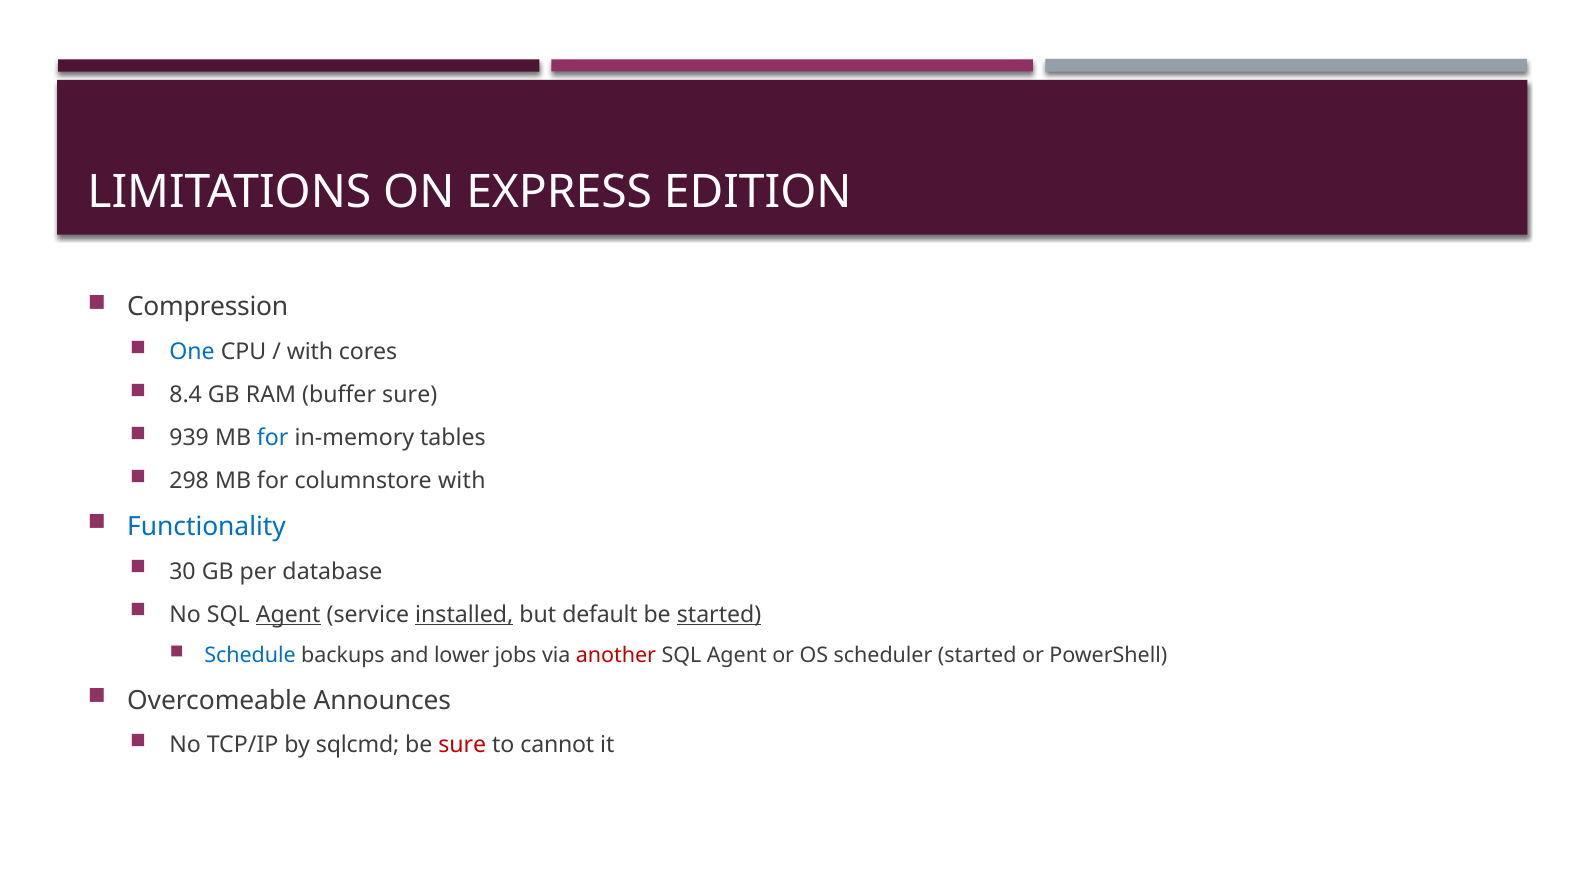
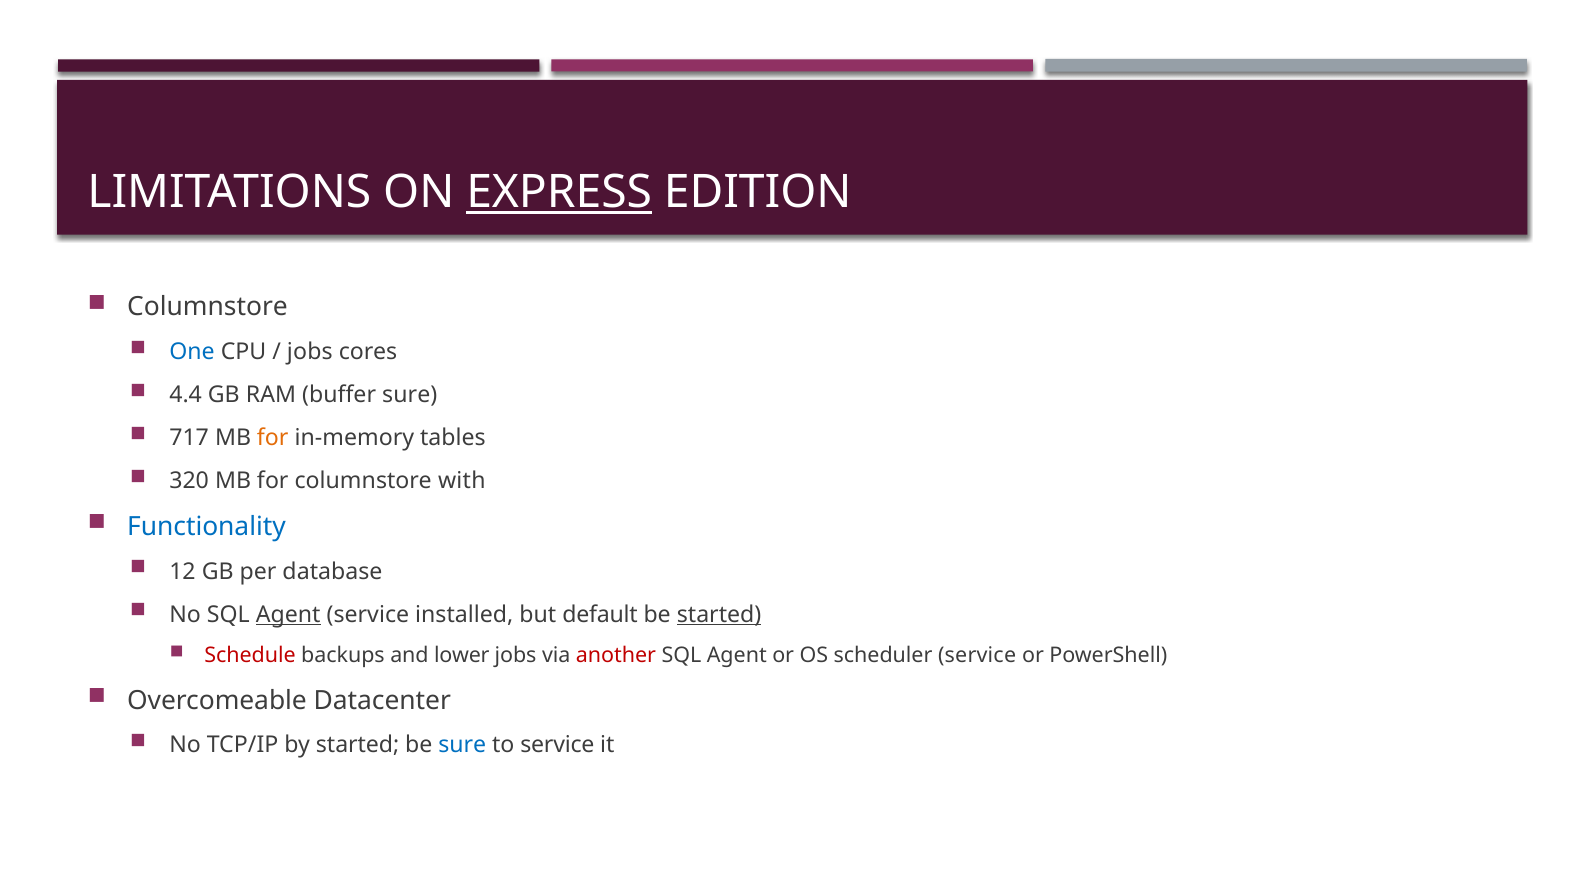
EXPRESS underline: none -> present (559, 193)
Compression: Compression -> Columnstore (207, 307)
with: with -> jobs (310, 352)
8.4: 8.4 -> 4.4 (186, 395)
939: 939 -> 717 (189, 438)
for colour: blue -> orange (273, 438)
298: 298 -> 320 (189, 481)
30: 30 -> 12 (183, 571)
installed underline: present -> none (464, 614)
Schedule colour: blue -> red (250, 655)
scheduler started: started -> service (977, 655)
Announces: Announces -> Datacenter (382, 700)
by sqlcmd: sqlcmd -> started (358, 745)
sure colour: red -> blue (462, 745)
to cannot: cannot -> service (557, 745)
